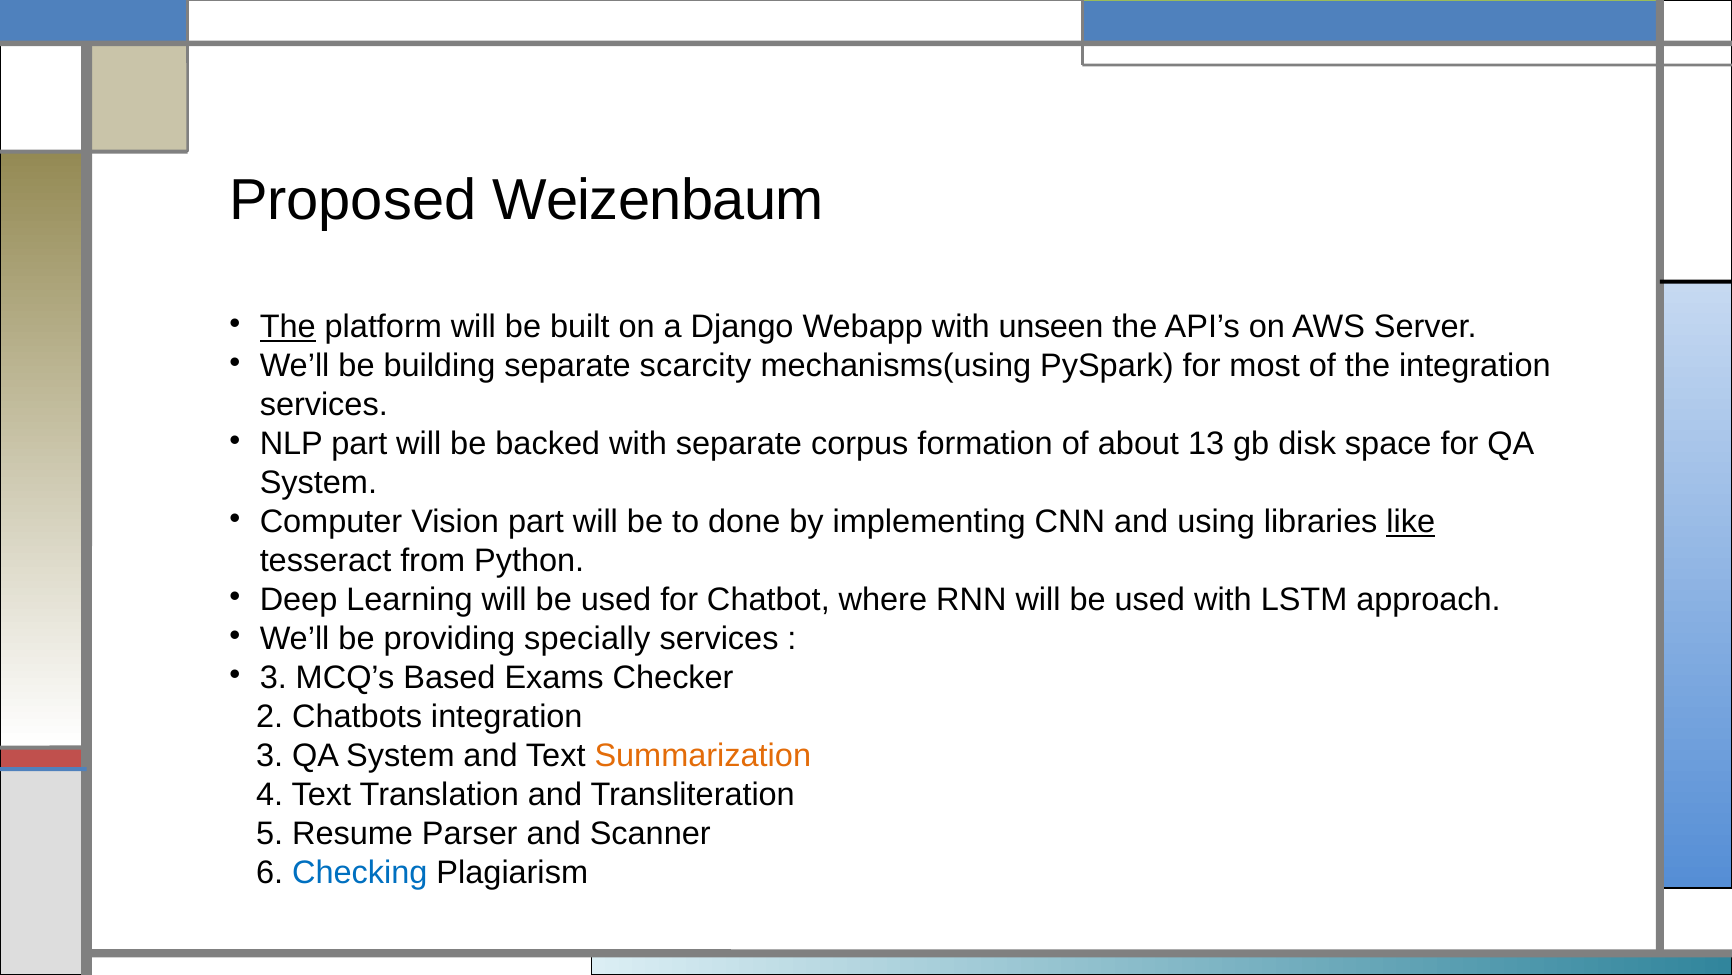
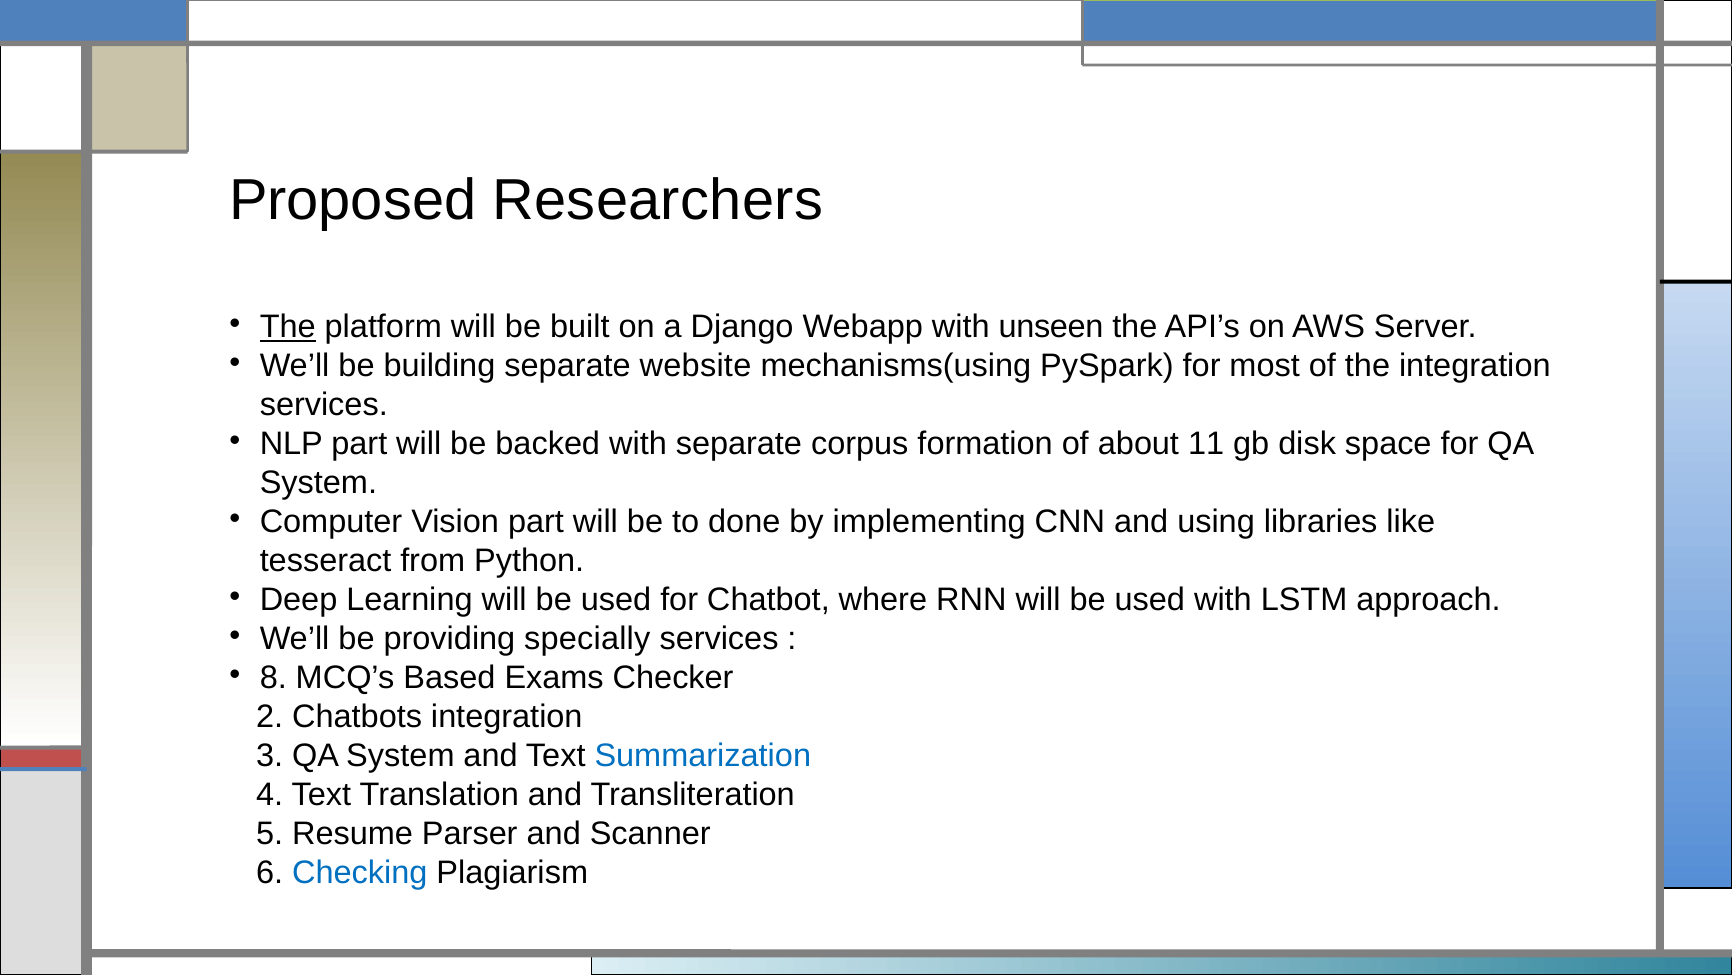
Weizenbaum: Weizenbaum -> Researchers (658, 201)
scarcity: scarcity -> website (695, 366)
13: 13 -> 11 (1206, 444)
like underline: present -> none (1411, 522)
3: 3 -> 8 (273, 678)
Summarization colour: orange -> blue (703, 756)
